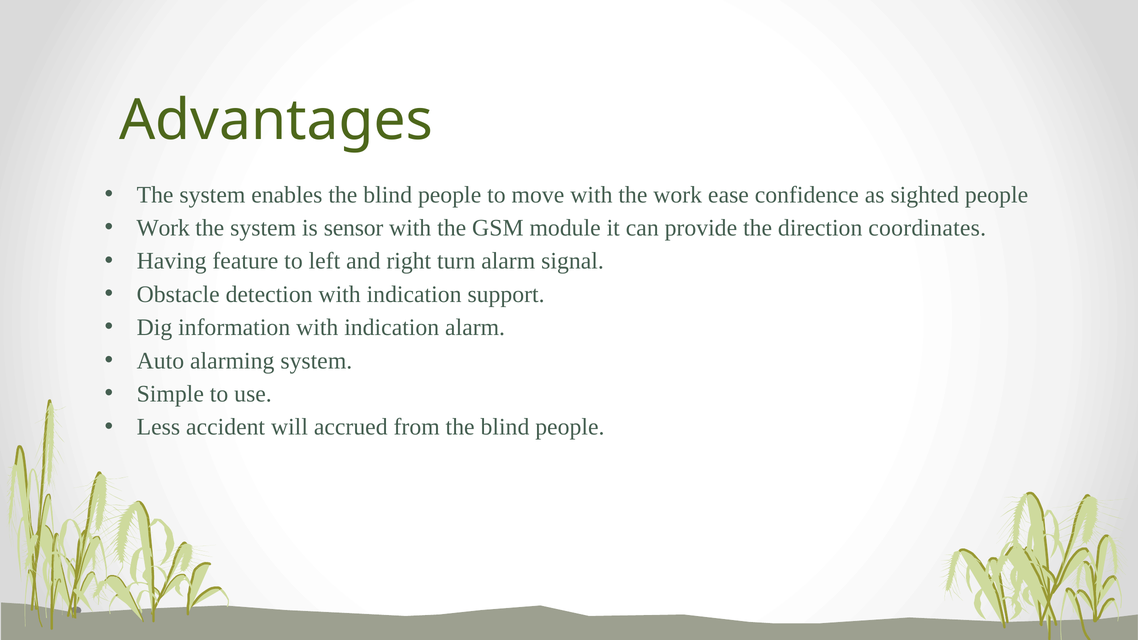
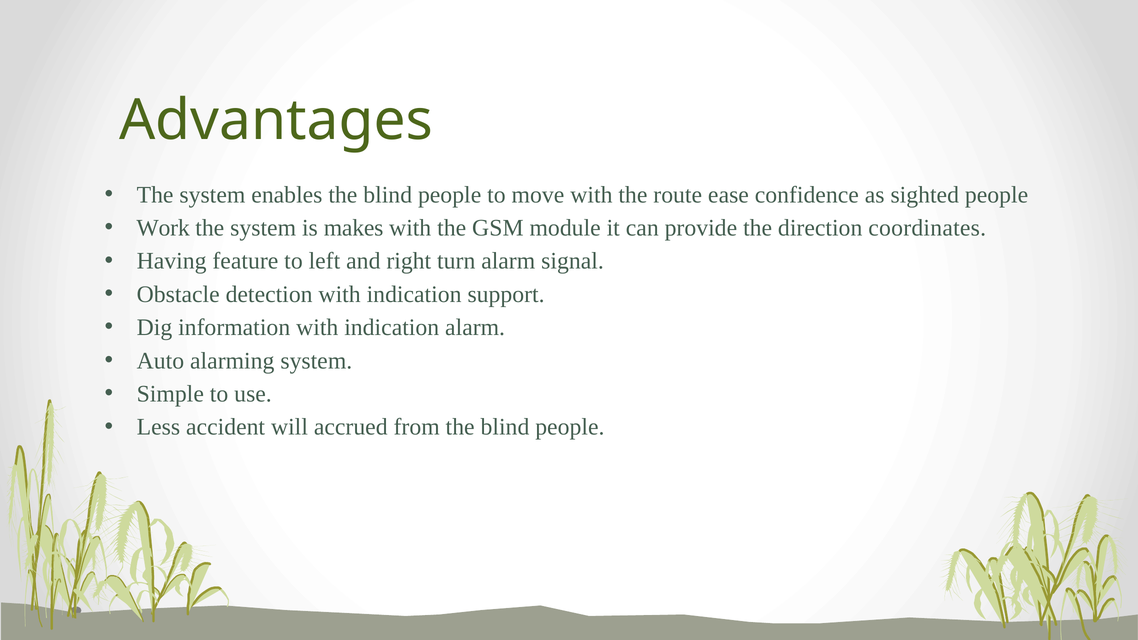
the work: work -> route (678, 195)
sensor: sensor -> makes (354, 228)
